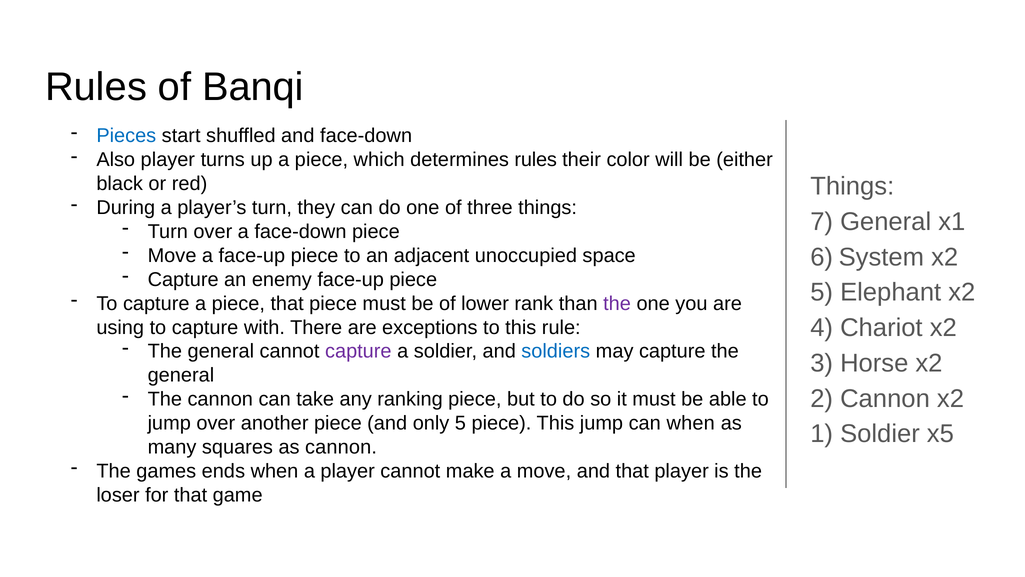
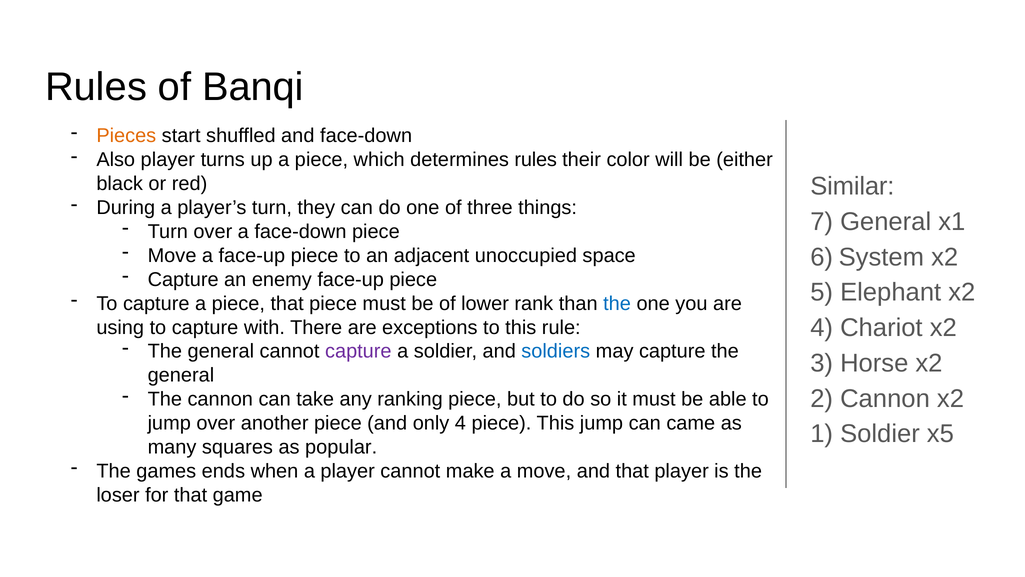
Pieces colour: blue -> orange (126, 136)
Things: Things -> Similar (852, 186)
the colour: purple -> blue (617, 303)
only 5: 5 -> 4 (460, 423)
can when: when -> came (691, 423)
as cannon: cannon -> popular (341, 447)
